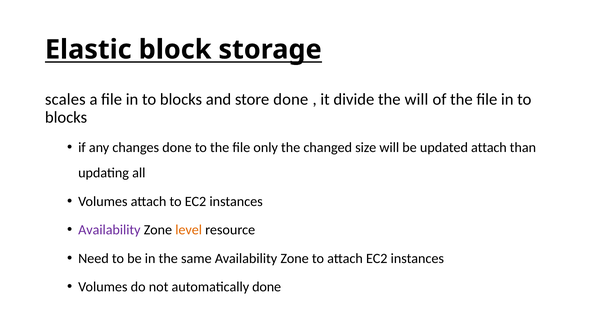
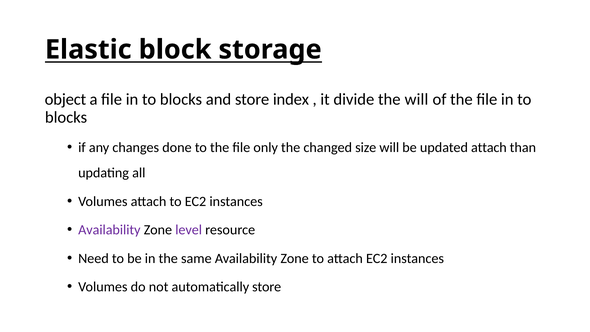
scales: scales -> object (65, 99)
store done: done -> index (291, 99)
level colour: orange -> purple (189, 230)
automatically done: done -> store (267, 287)
